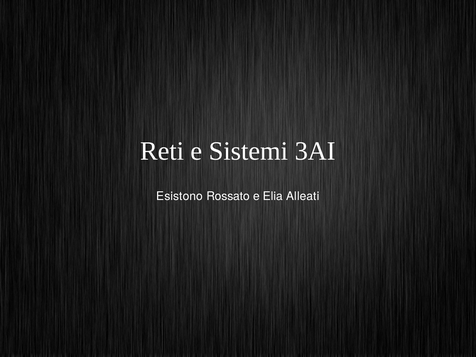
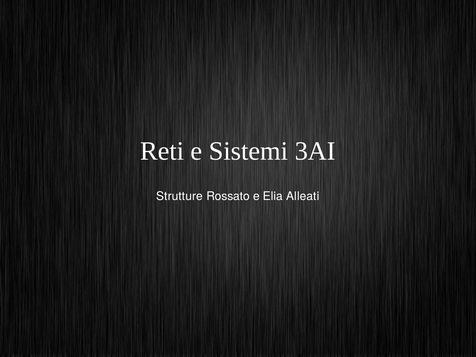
Esistono: Esistono -> Strutture (180, 196)
